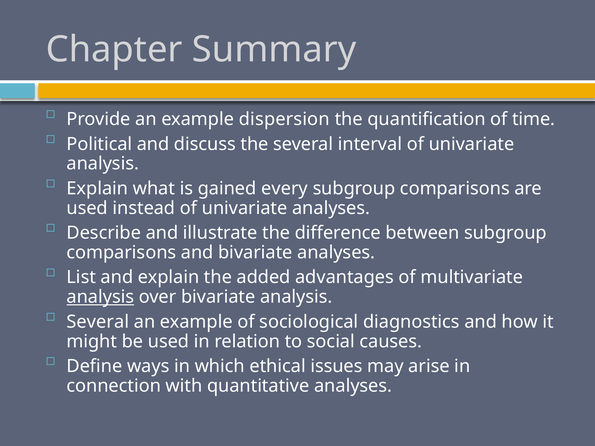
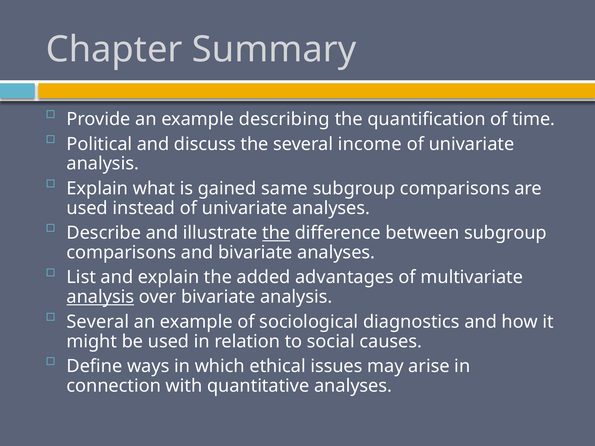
dispersion: dispersion -> describing (284, 119)
interval: interval -> income (370, 144)
every: every -> same (284, 189)
the underline: none -> present (276, 233)
